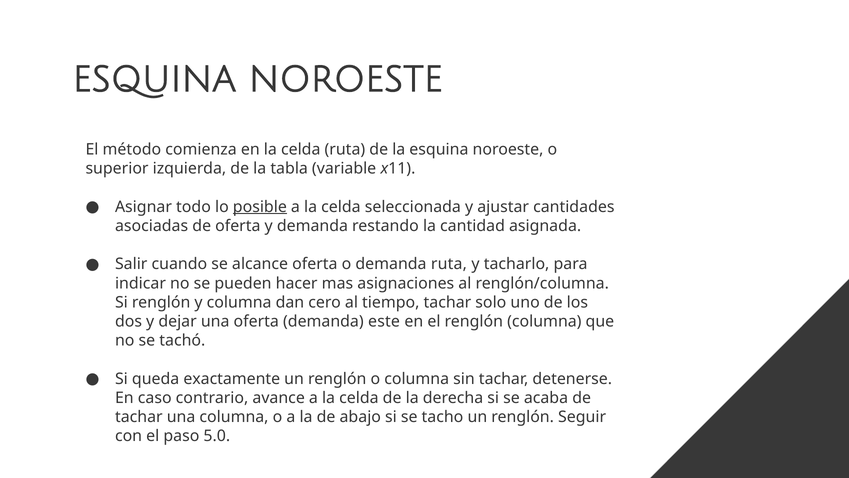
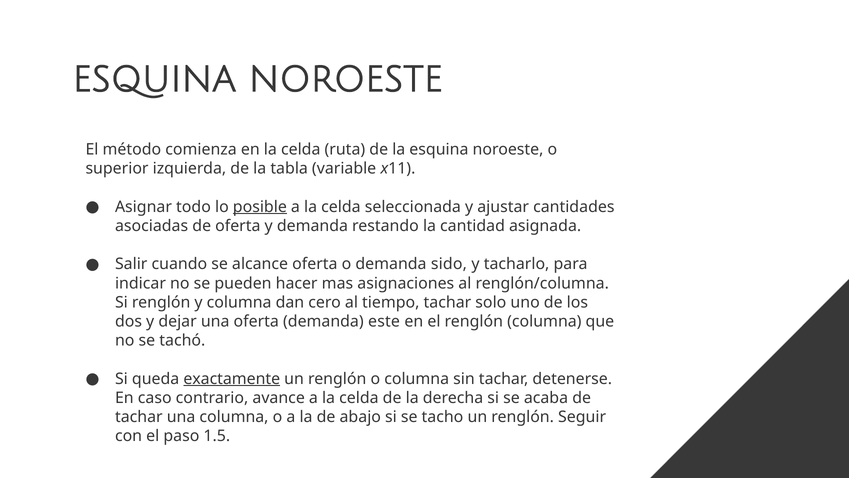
demanda ruta: ruta -> sido (449, 264)
exactamente underline: none -> present (232, 378)
5.0: 5.0 -> 1.5 (217, 436)
